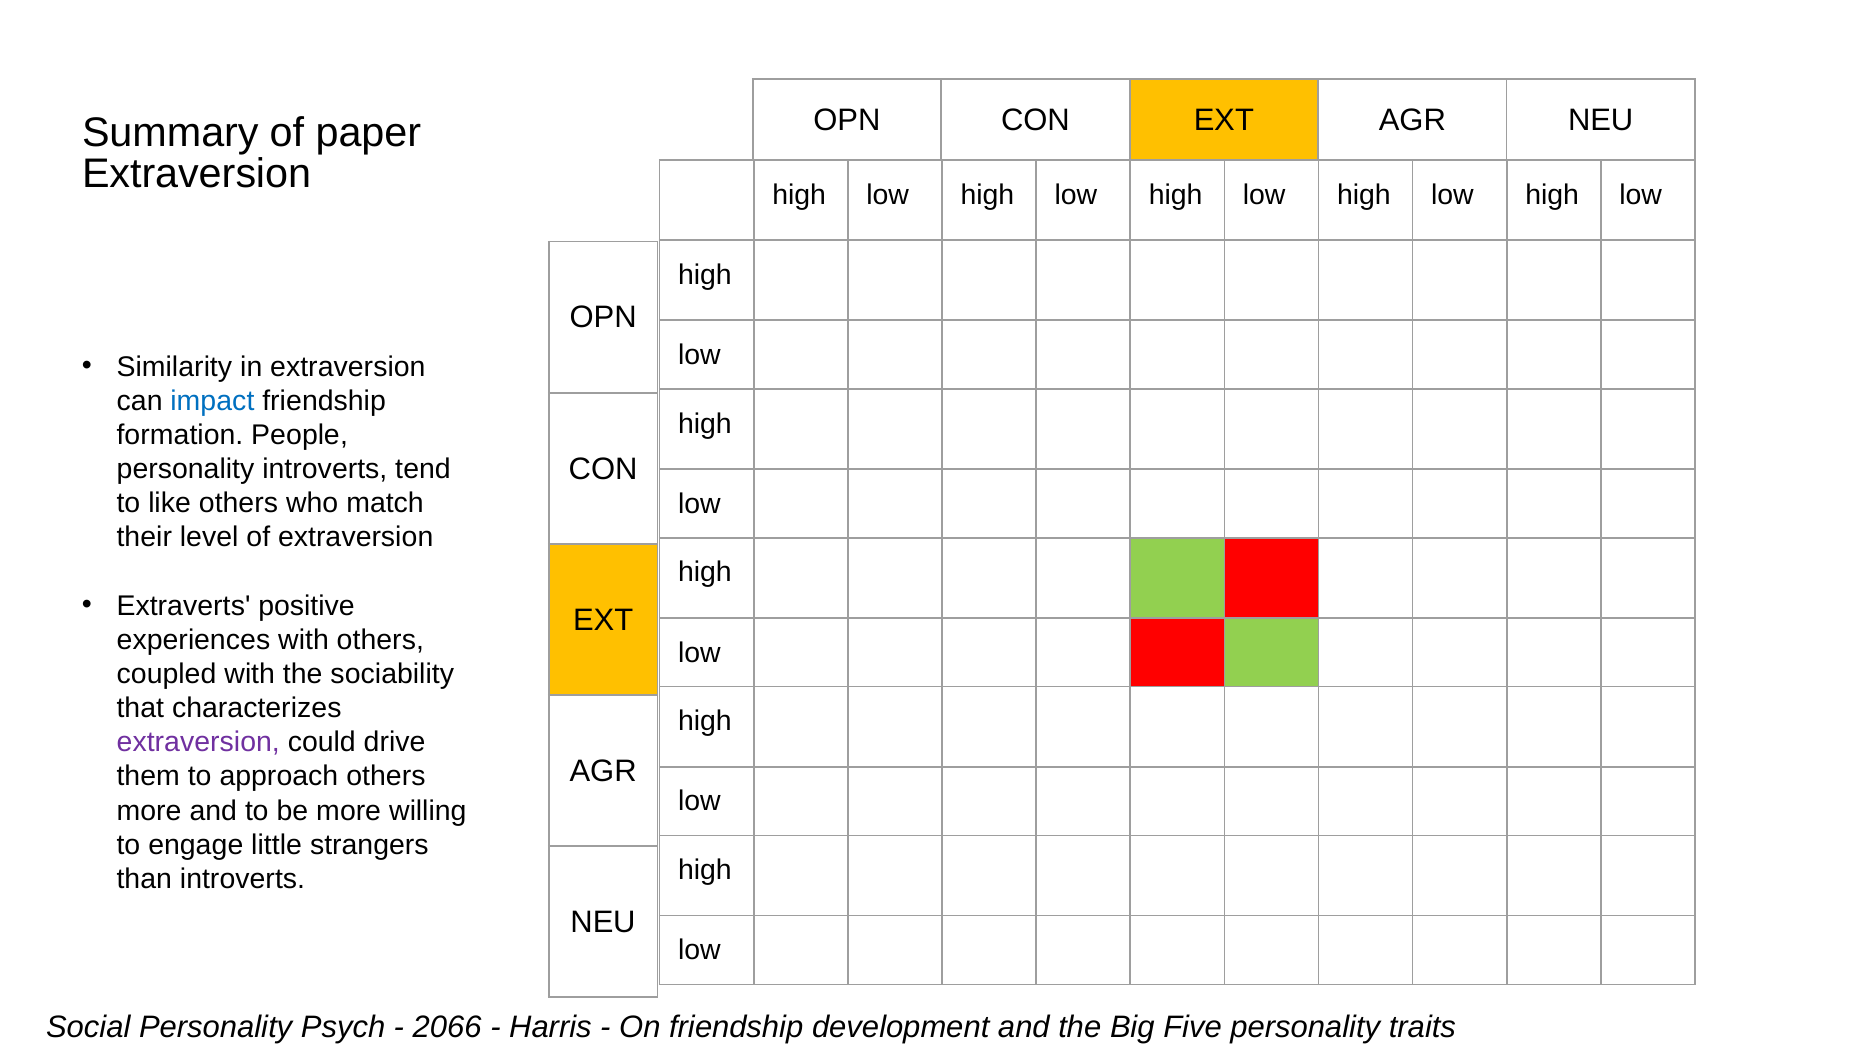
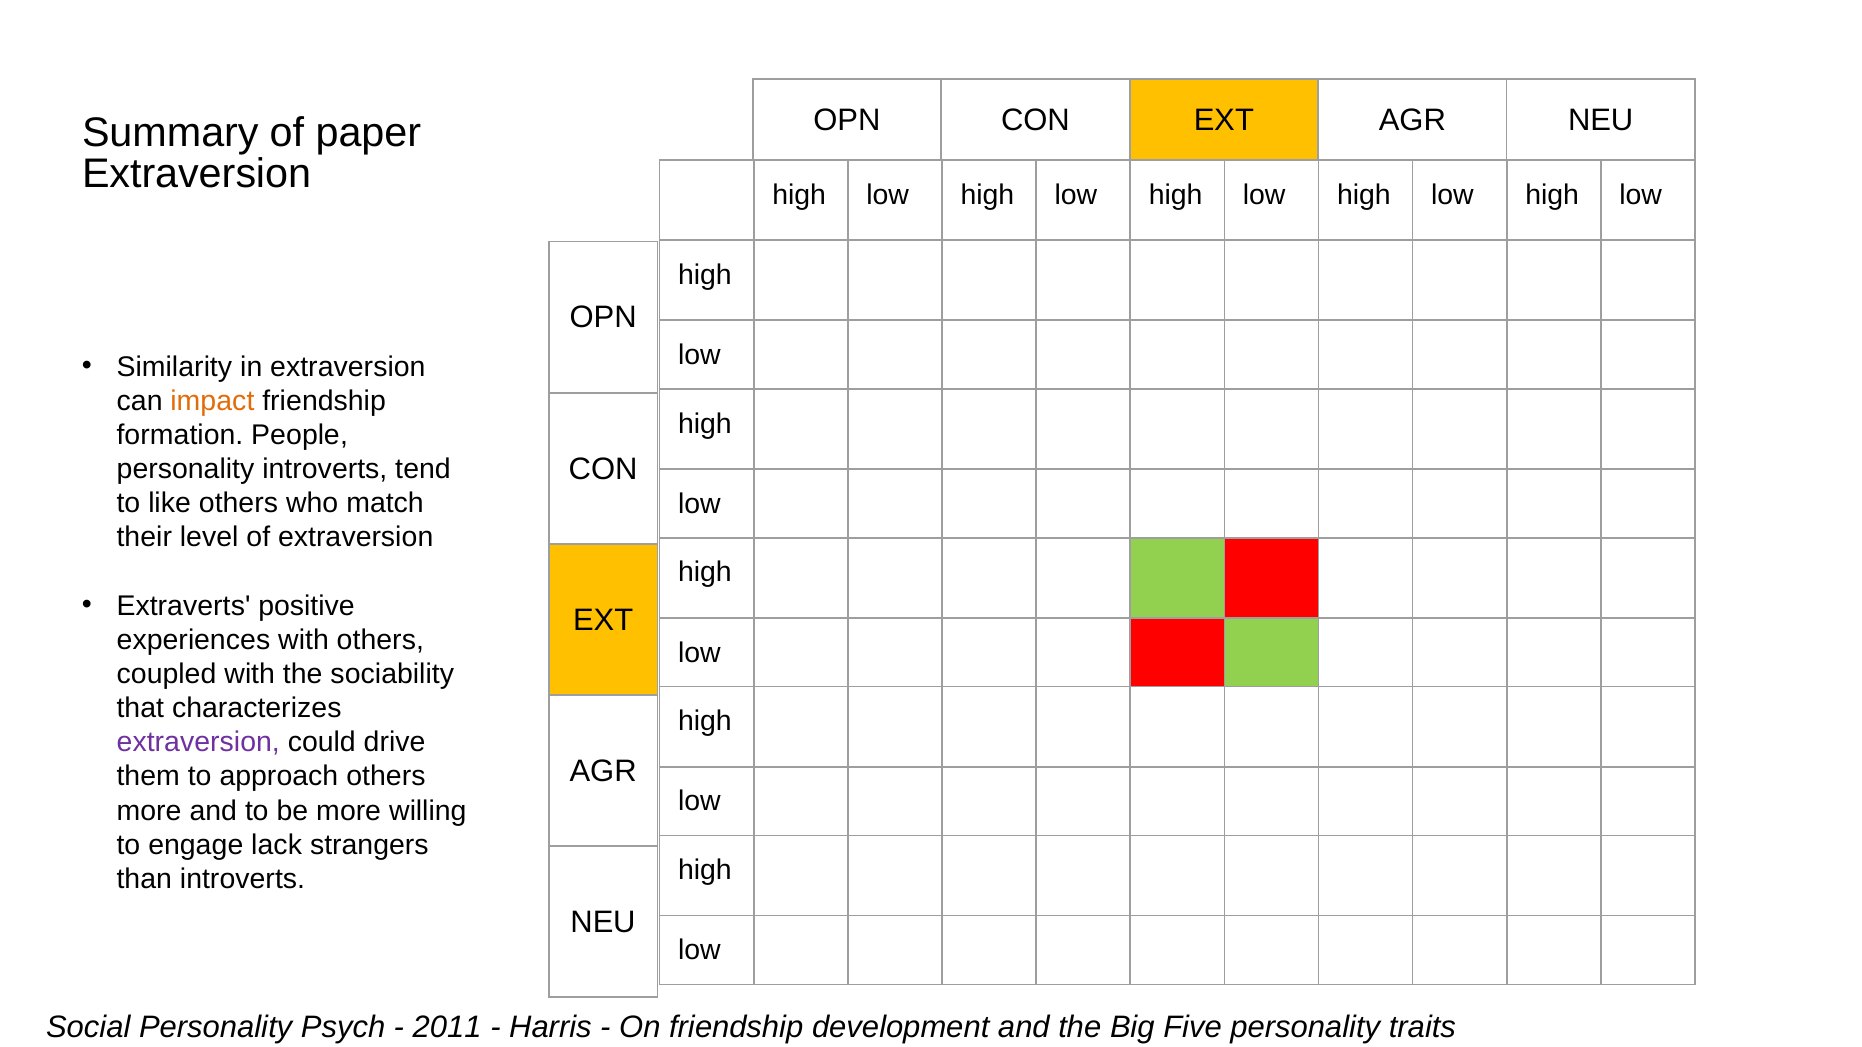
impact colour: blue -> orange (212, 401)
little: little -> lack (277, 845)
2066: 2066 -> 2011 (447, 1028)
